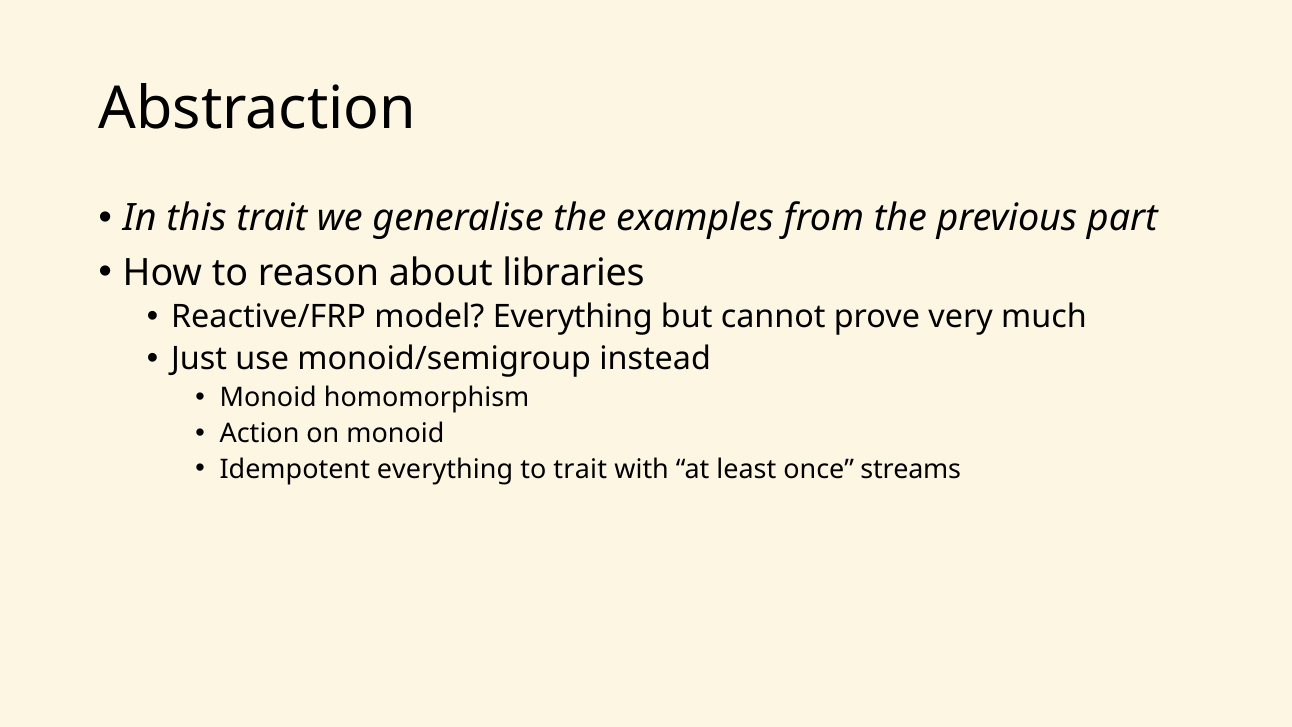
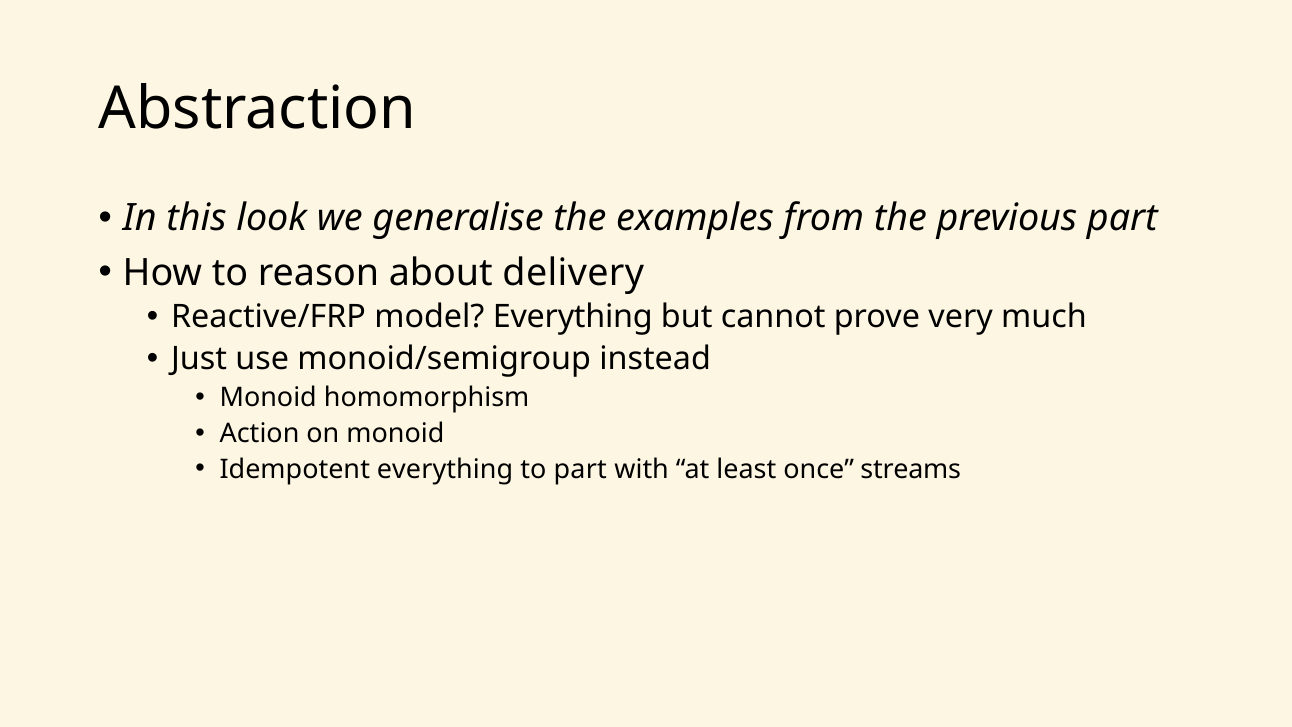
this trait: trait -> look (272, 218)
libraries: libraries -> delivery (573, 273)
to trait: trait -> part (580, 469)
